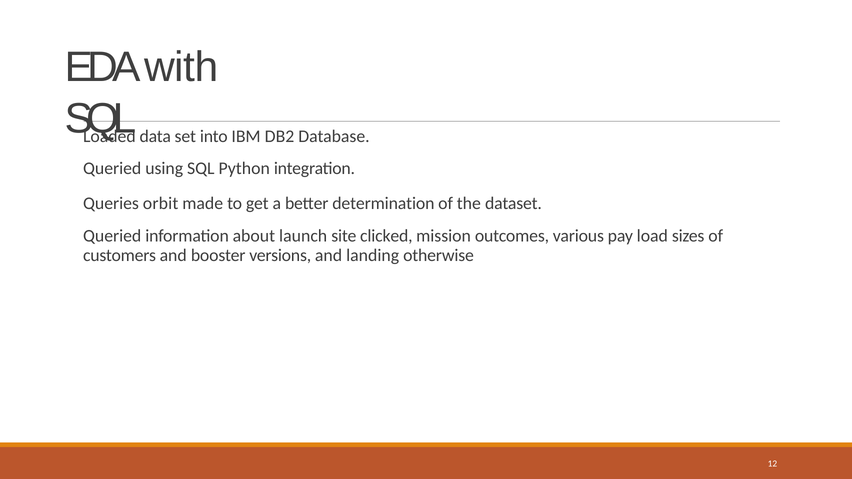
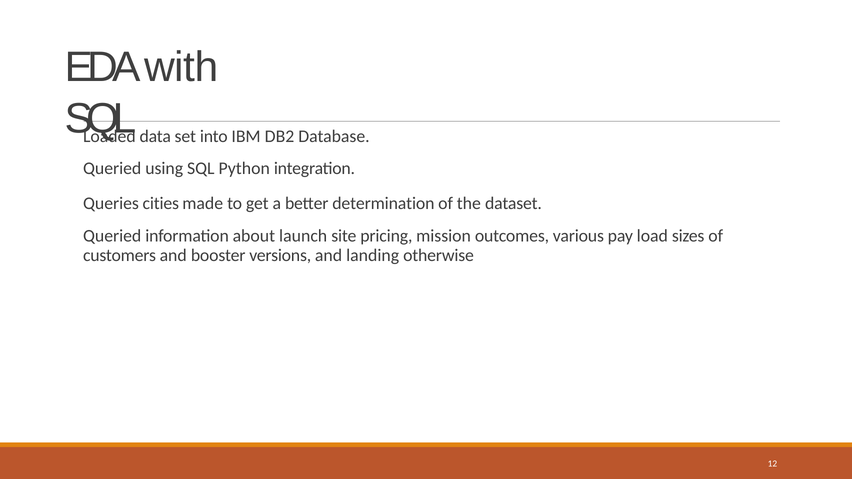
orbit: orbit -> cities (161, 204)
clicked: clicked -> pricing (386, 236)
